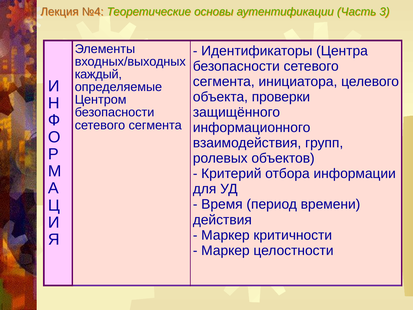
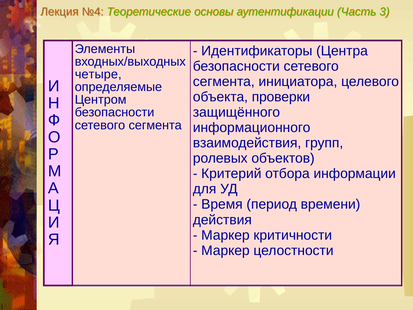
каждый: каждый -> четыре (98, 74)
